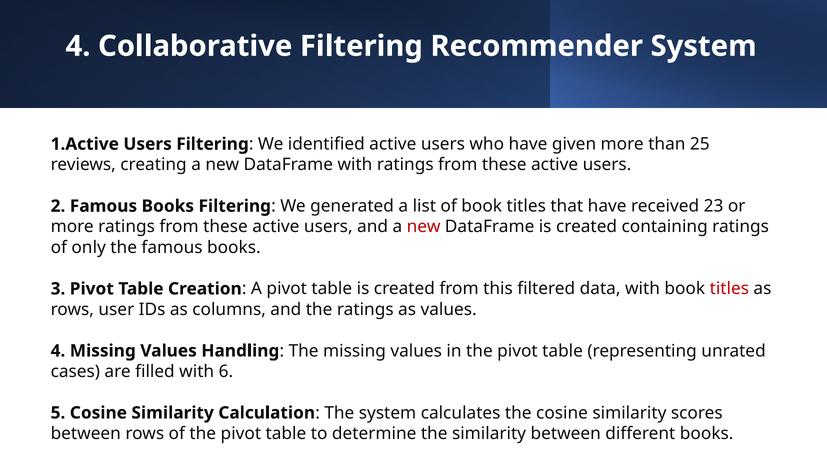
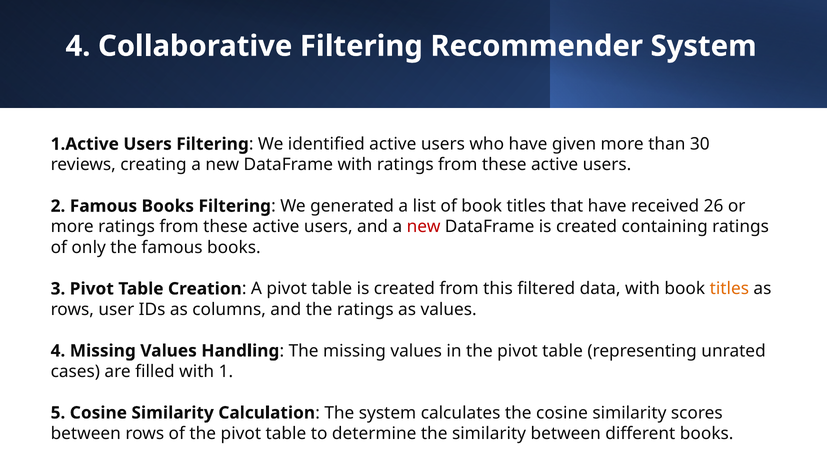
25: 25 -> 30 (700, 144)
23: 23 -> 26 (714, 206)
titles colour: red -> orange (729, 289)
6: 6 -> 1 (226, 372)
